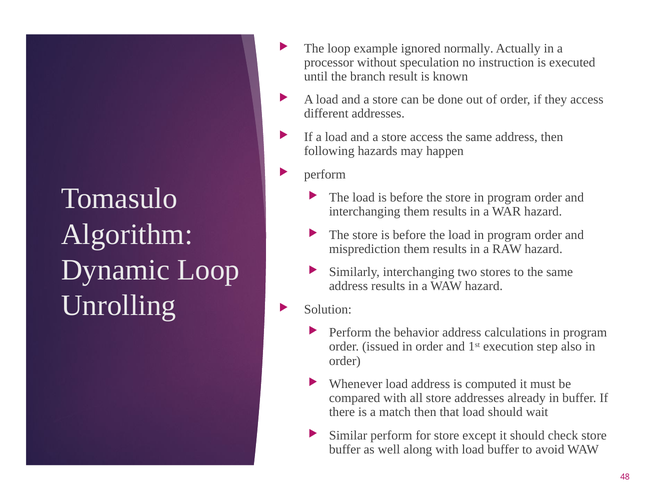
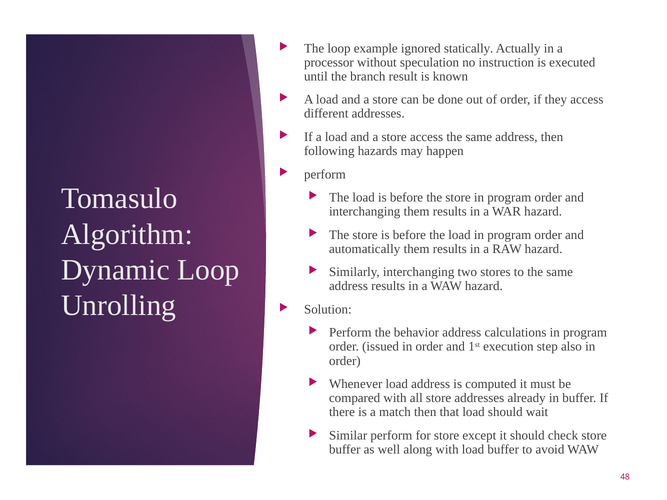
normally: normally -> statically (469, 48)
misprediction: misprediction -> automatically (365, 249)
